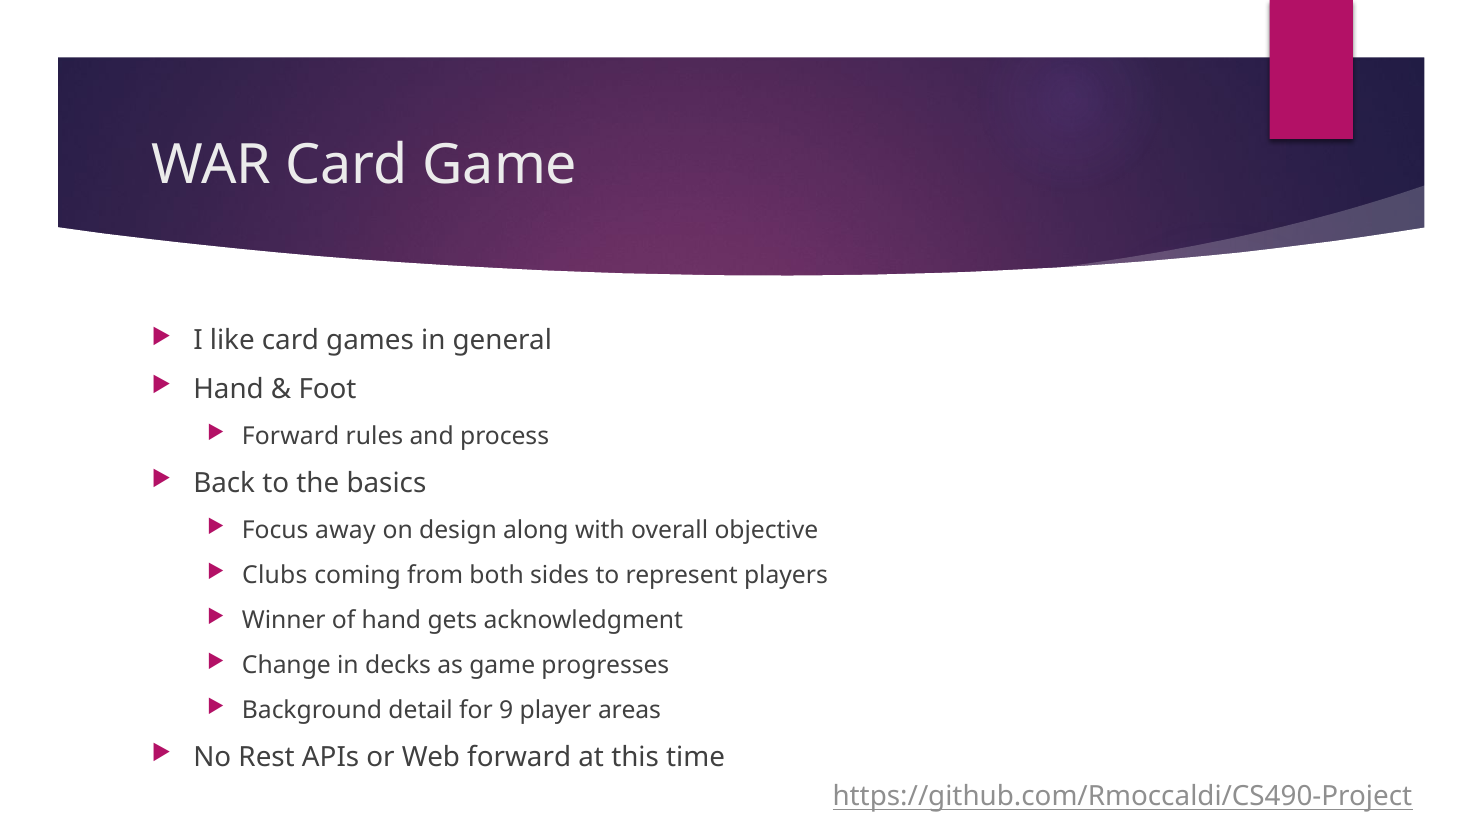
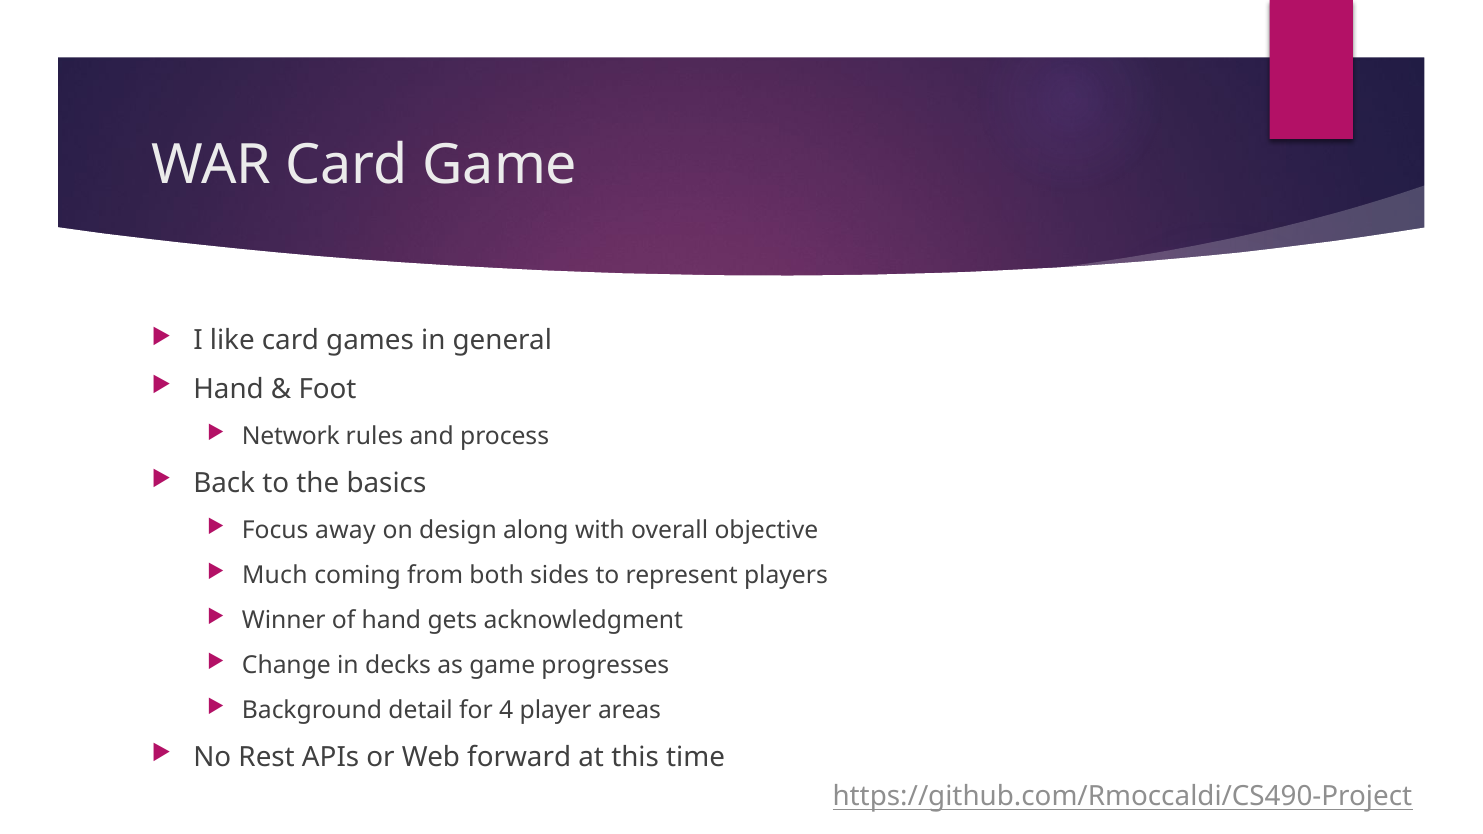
Forward: Forward -> Network (291, 436)
Clubs: Clubs -> Much (275, 575)
9: 9 -> 4 (506, 711)
